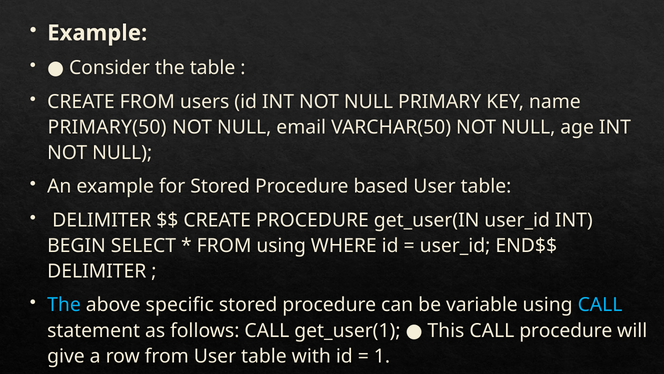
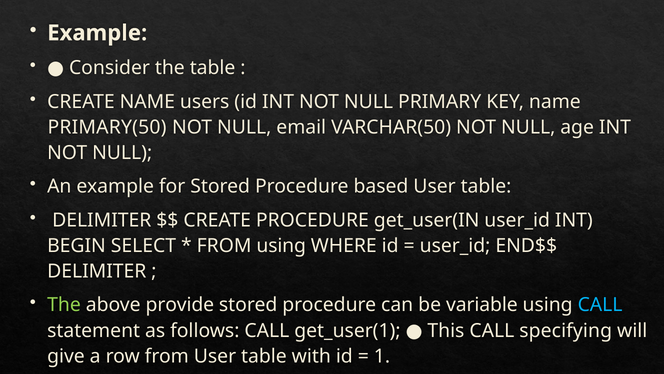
CREATE FROM: FROM -> NAME (147, 102)
The colour: light blue -> light green (64, 305)
specific: specific -> provide (180, 305)
CALL procedure: procedure -> specifying (566, 330)
